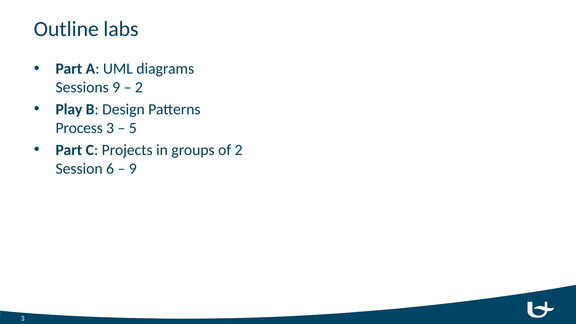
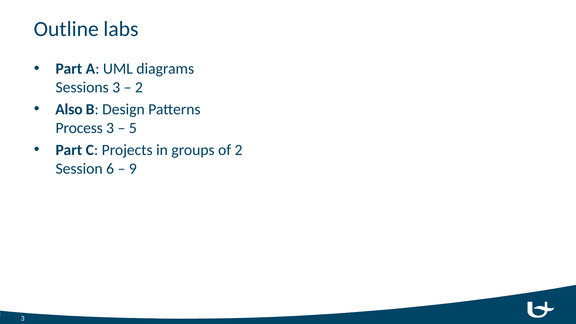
Sessions 9: 9 -> 3 (116, 87)
Play: Play -> Also (69, 109)
